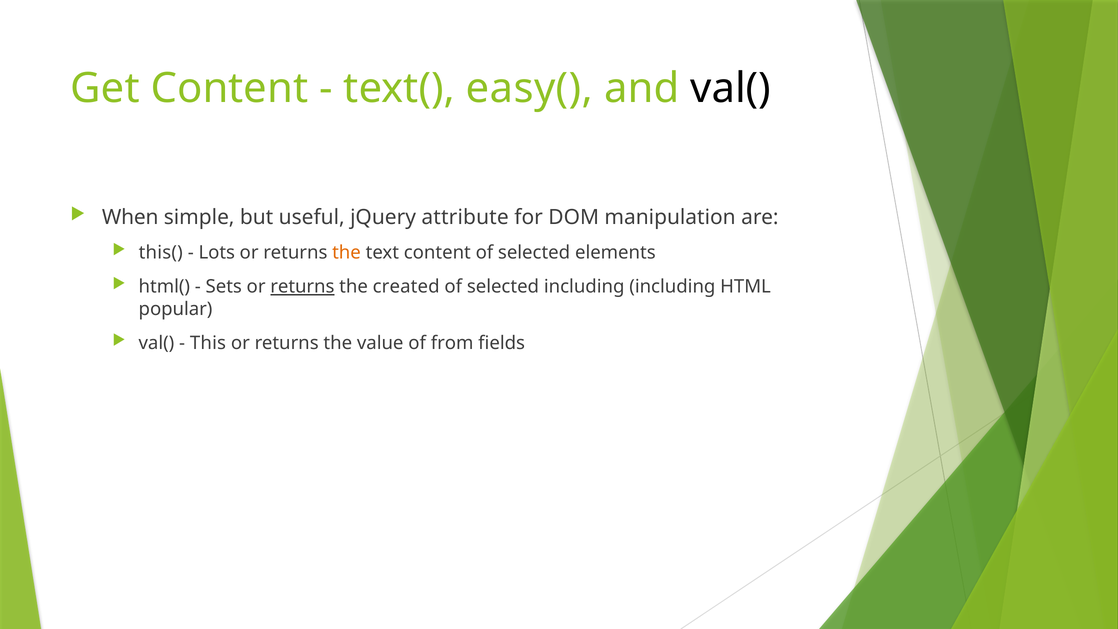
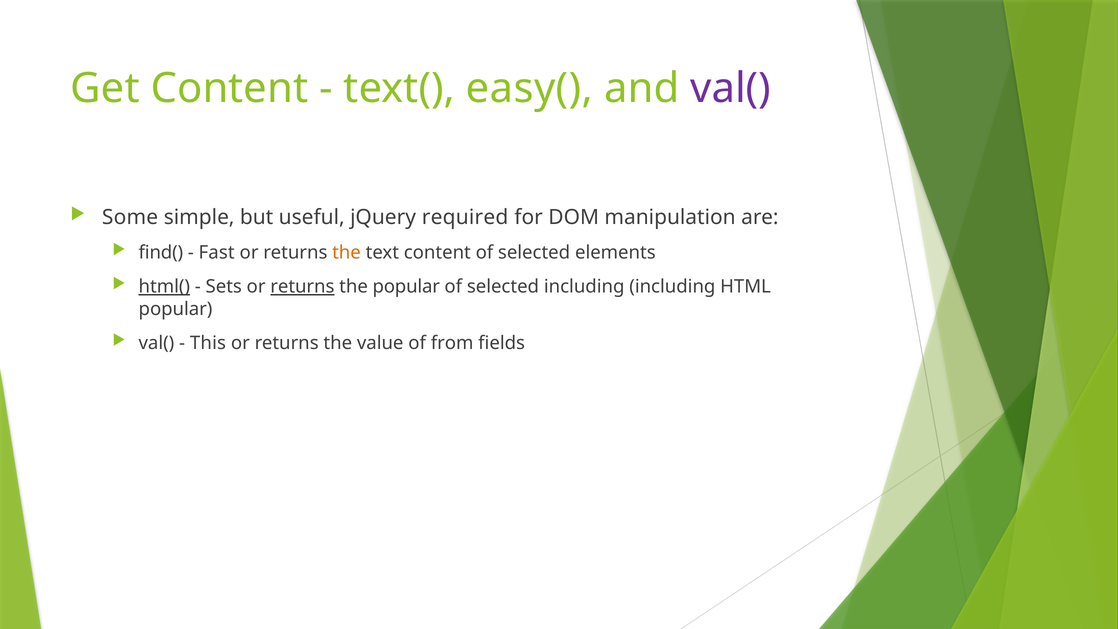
val( colour: black -> purple (731, 88)
When: When -> Some (130, 217)
attribute: attribute -> required (465, 217)
this(: this( -> find( (161, 253)
Lots: Lots -> Fast (217, 253)
html( underline: none -> present (164, 287)
the created: created -> popular (406, 287)
